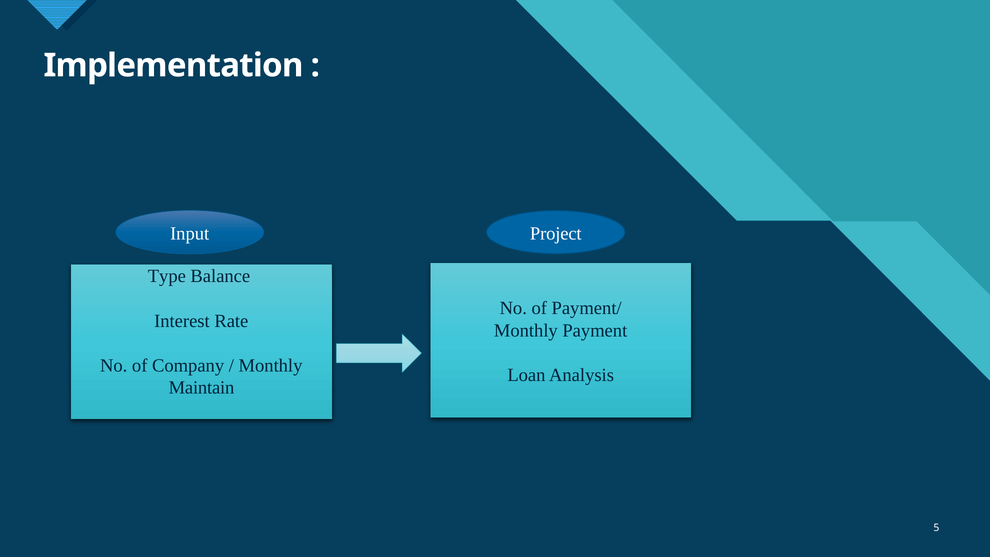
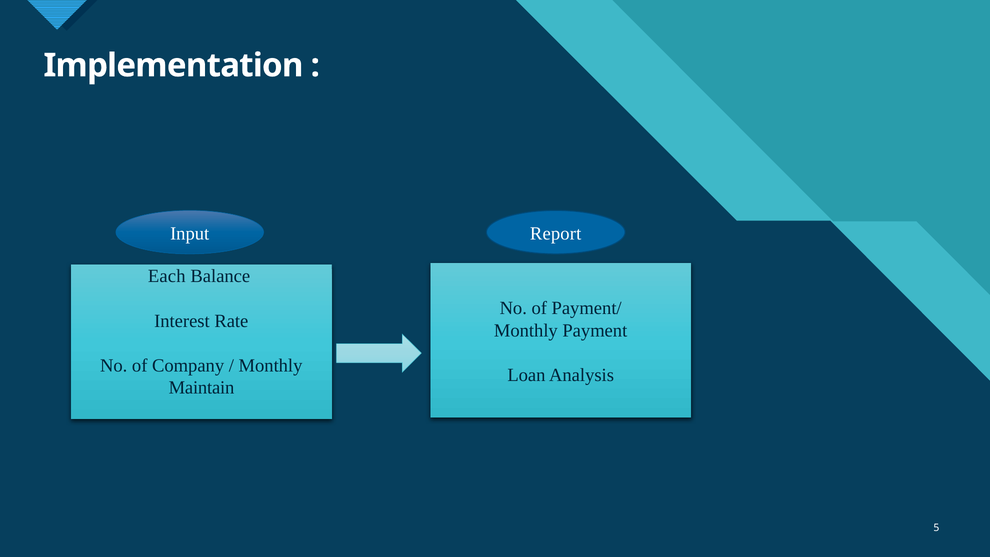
Project: Project -> Report (556, 233)
Type: Type -> Each (167, 276)
